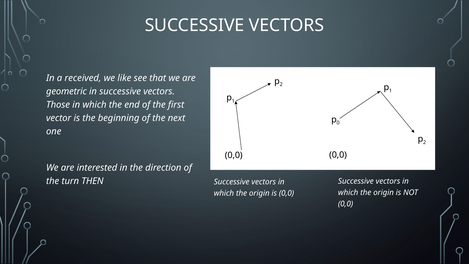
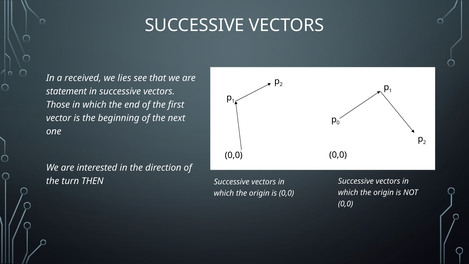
like: like -> lies (124, 78)
geometric: geometric -> statement (66, 91)
